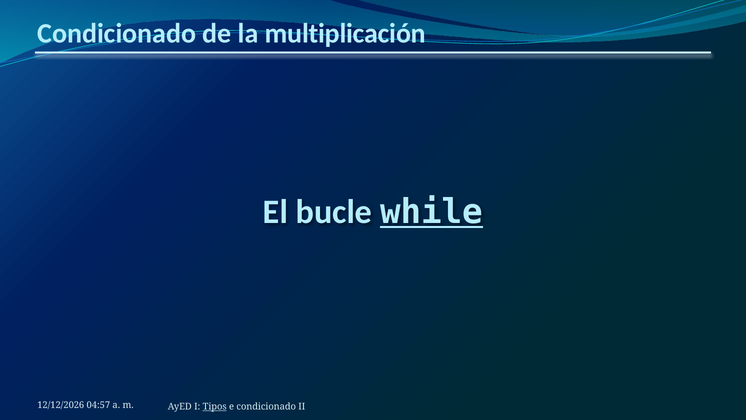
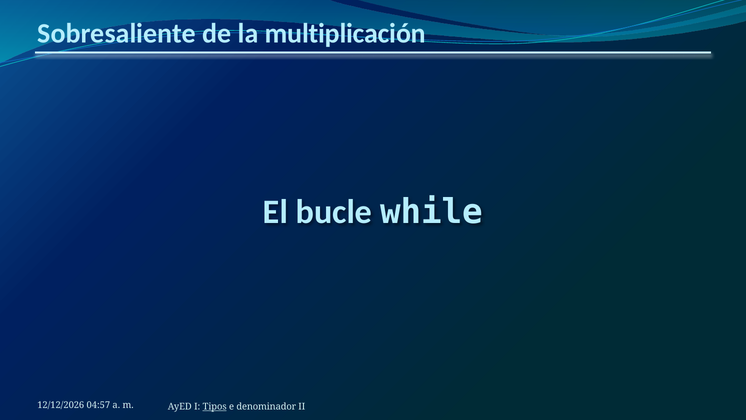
Condicionado: Condicionado -> Sobresaliente (117, 33)
while underline: present -> none (432, 212)
e condicionado: condicionado -> denominador (266, 406)
